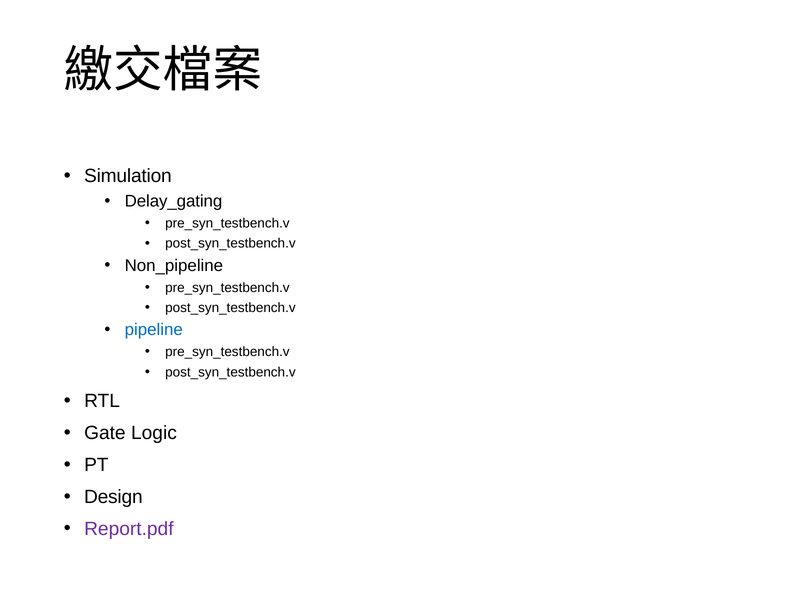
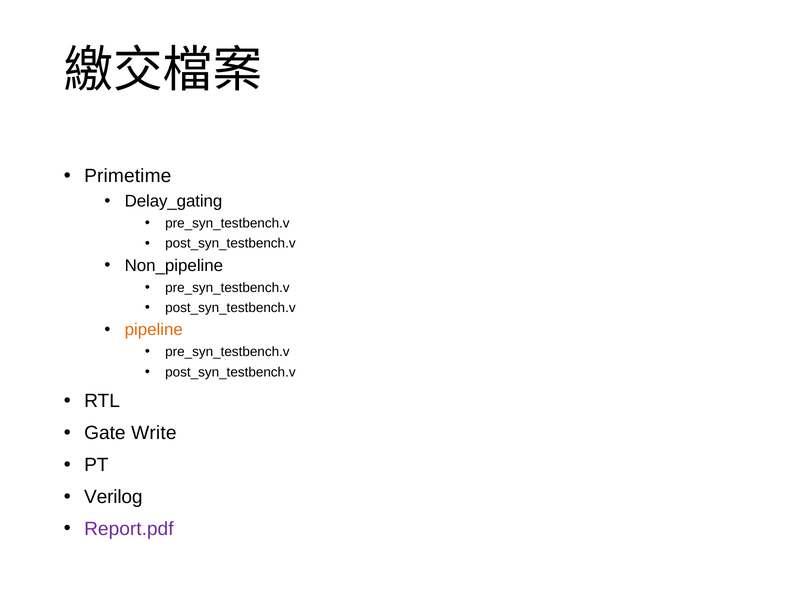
Simulation: Simulation -> Primetime (128, 176)
pipeline colour: blue -> orange (154, 330)
Logic: Logic -> Write (154, 433)
Design: Design -> Verilog (113, 497)
